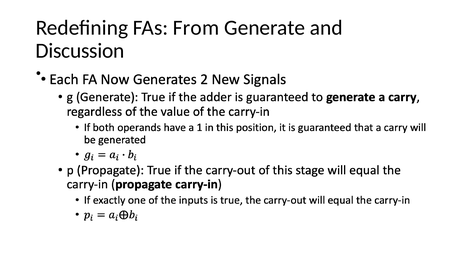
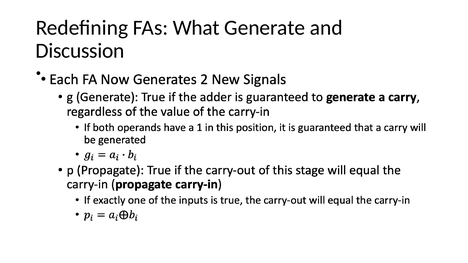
From: From -> What (196, 28)
